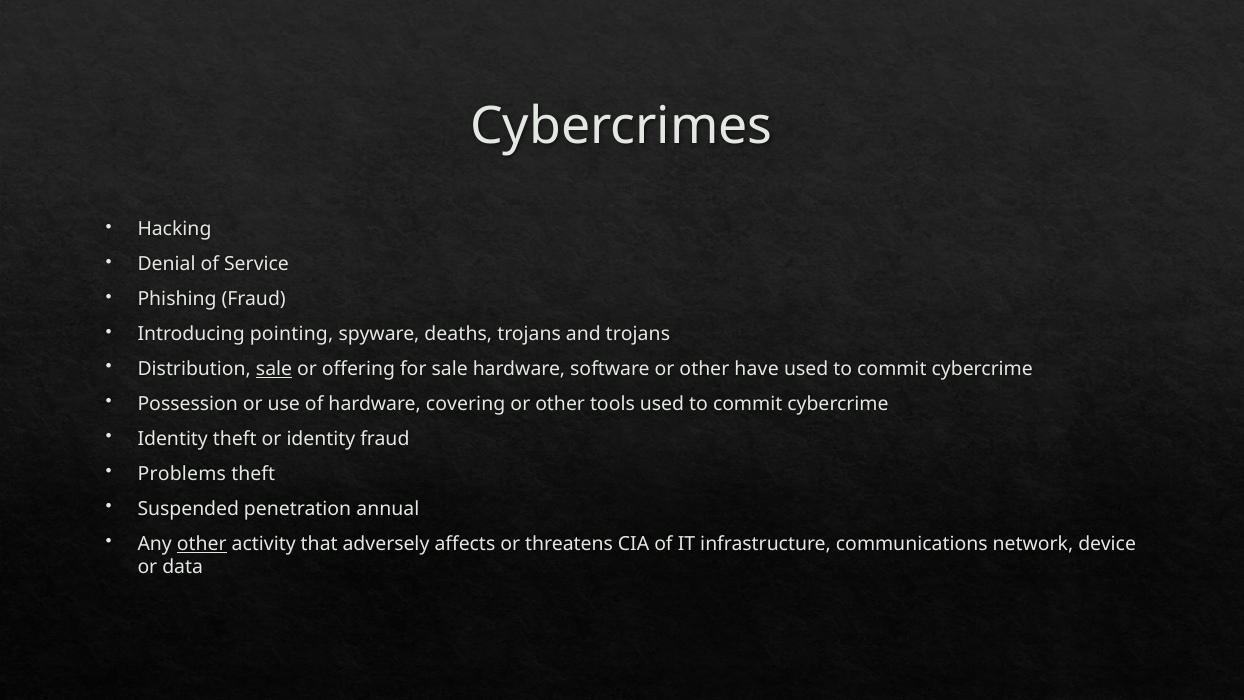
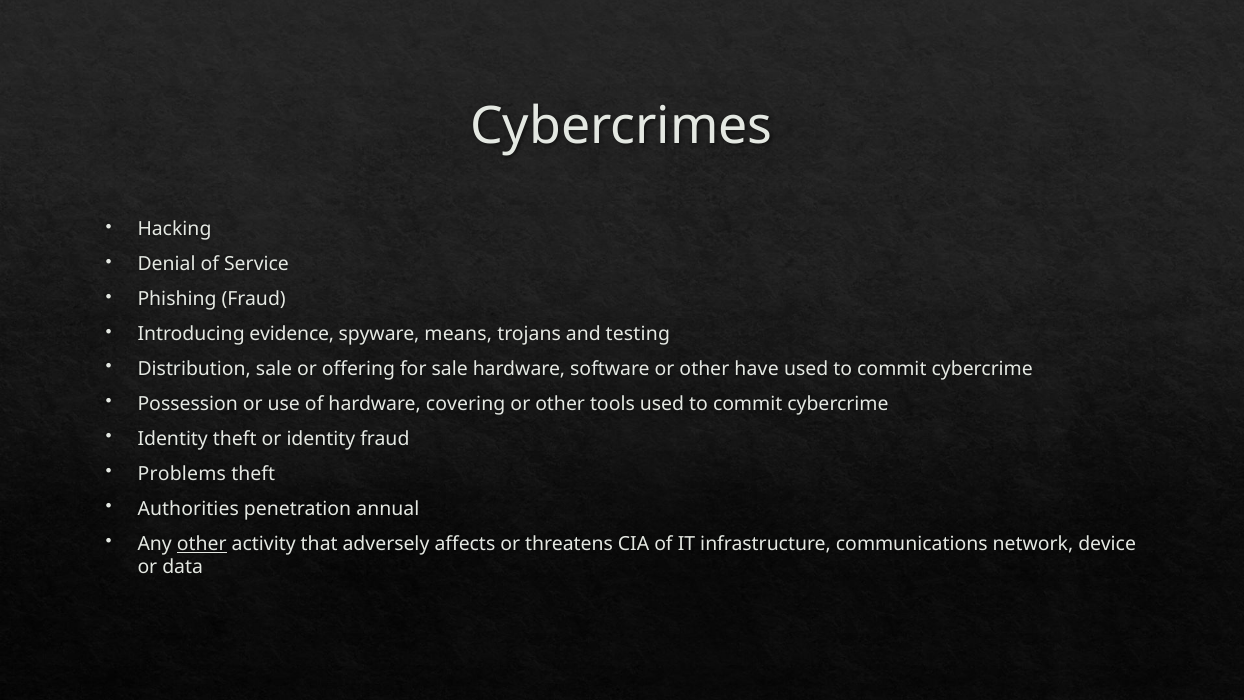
pointing: pointing -> evidence (292, 334)
deaths: deaths -> means (458, 334)
and trojans: trojans -> testing (638, 334)
sale underline: present -> none (274, 369)
Suspended: Suspended -> Authorities (188, 509)
